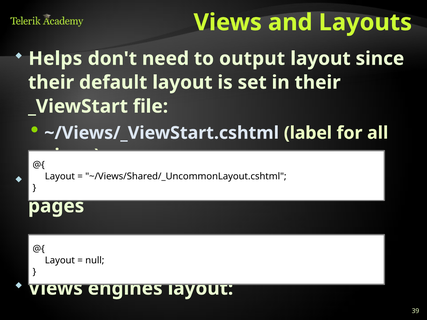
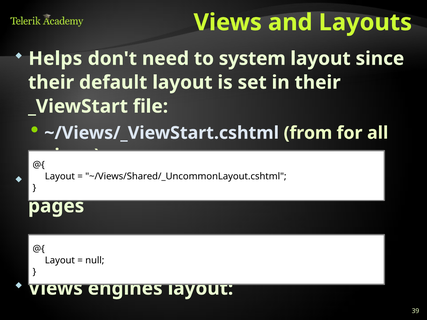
output: output -> system (252, 59)
label: label -> from (308, 133)
